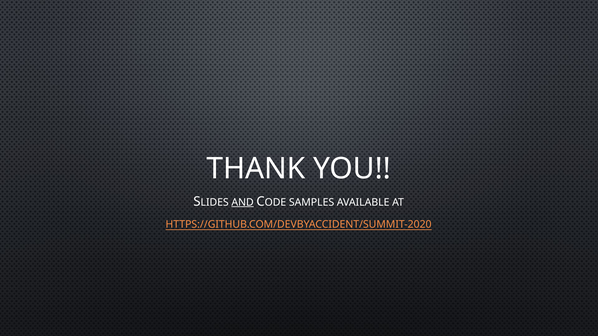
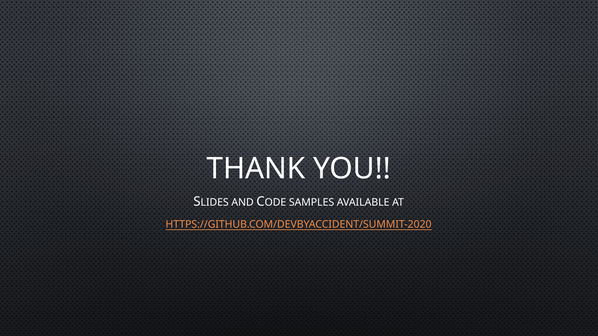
AND underline: present -> none (243, 202)
